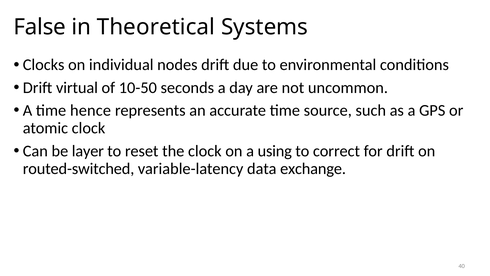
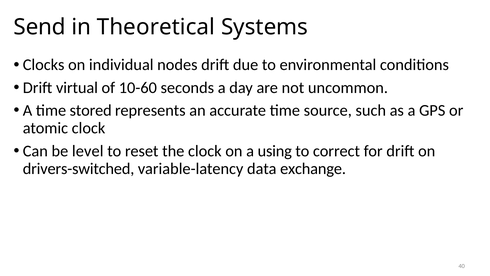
False: False -> Send (40, 27)
10-50: 10-50 -> 10-60 (138, 88)
hence: hence -> stored (91, 110)
layer: layer -> level (88, 151)
routed-switched: routed-switched -> drivers-switched (79, 168)
